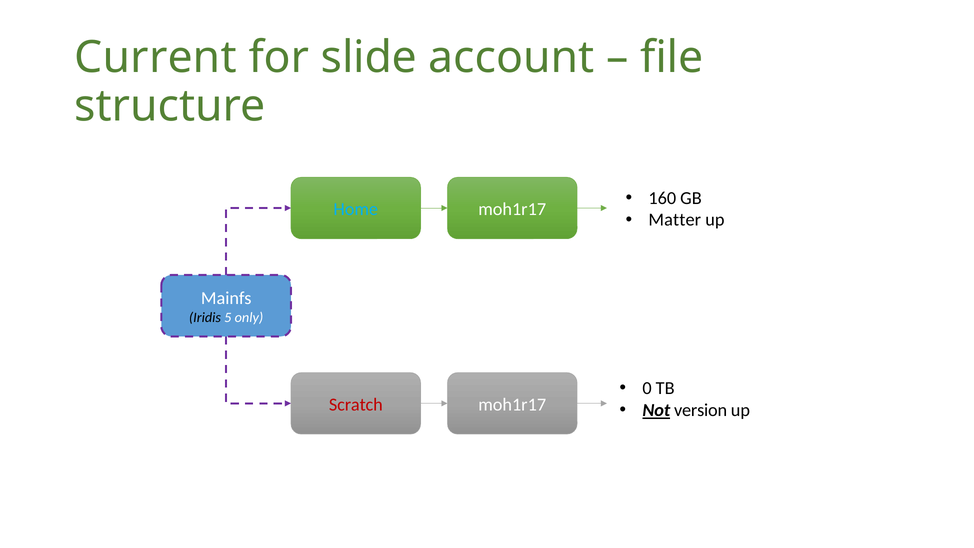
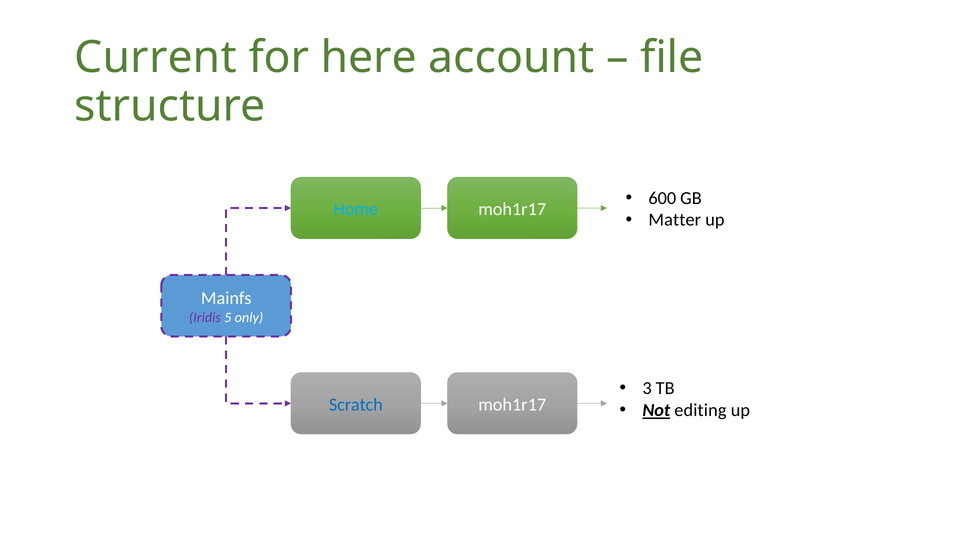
slide: slide -> here (369, 58)
160: 160 -> 600 (662, 198)
Iridis colour: black -> purple (205, 318)
0: 0 -> 3 (647, 388)
Scratch colour: red -> blue (356, 405)
version: version -> editing (700, 410)
